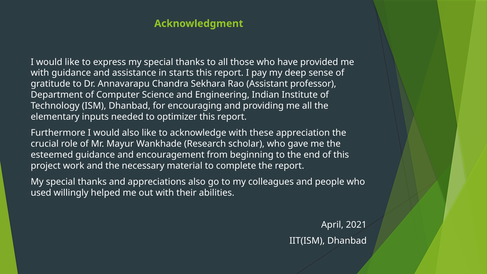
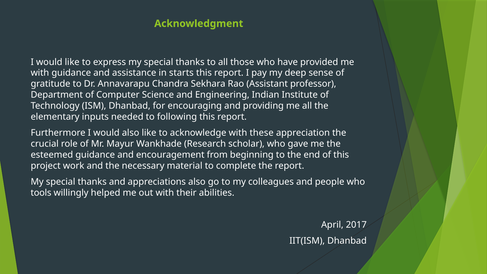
optimizer: optimizer -> following (177, 117)
used: used -> tools (41, 193)
2021: 2021 -> 2017 (356, 225)
